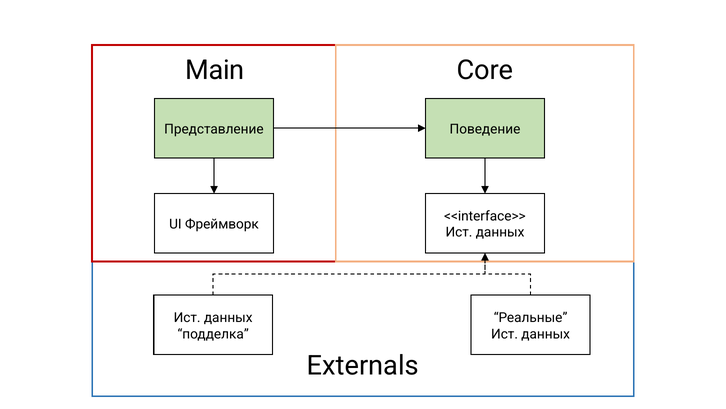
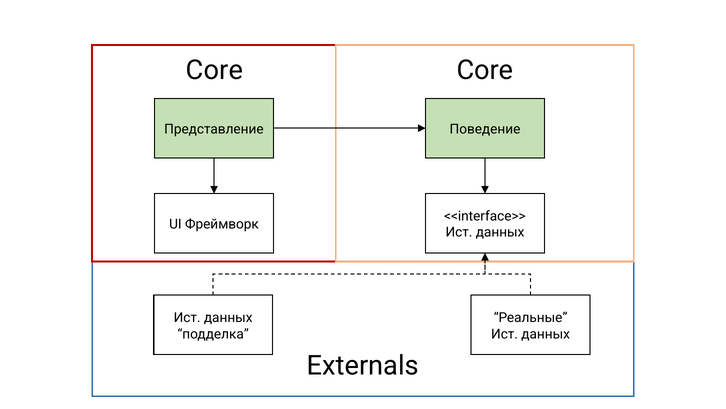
Main: Main -> Core (215, 70)
